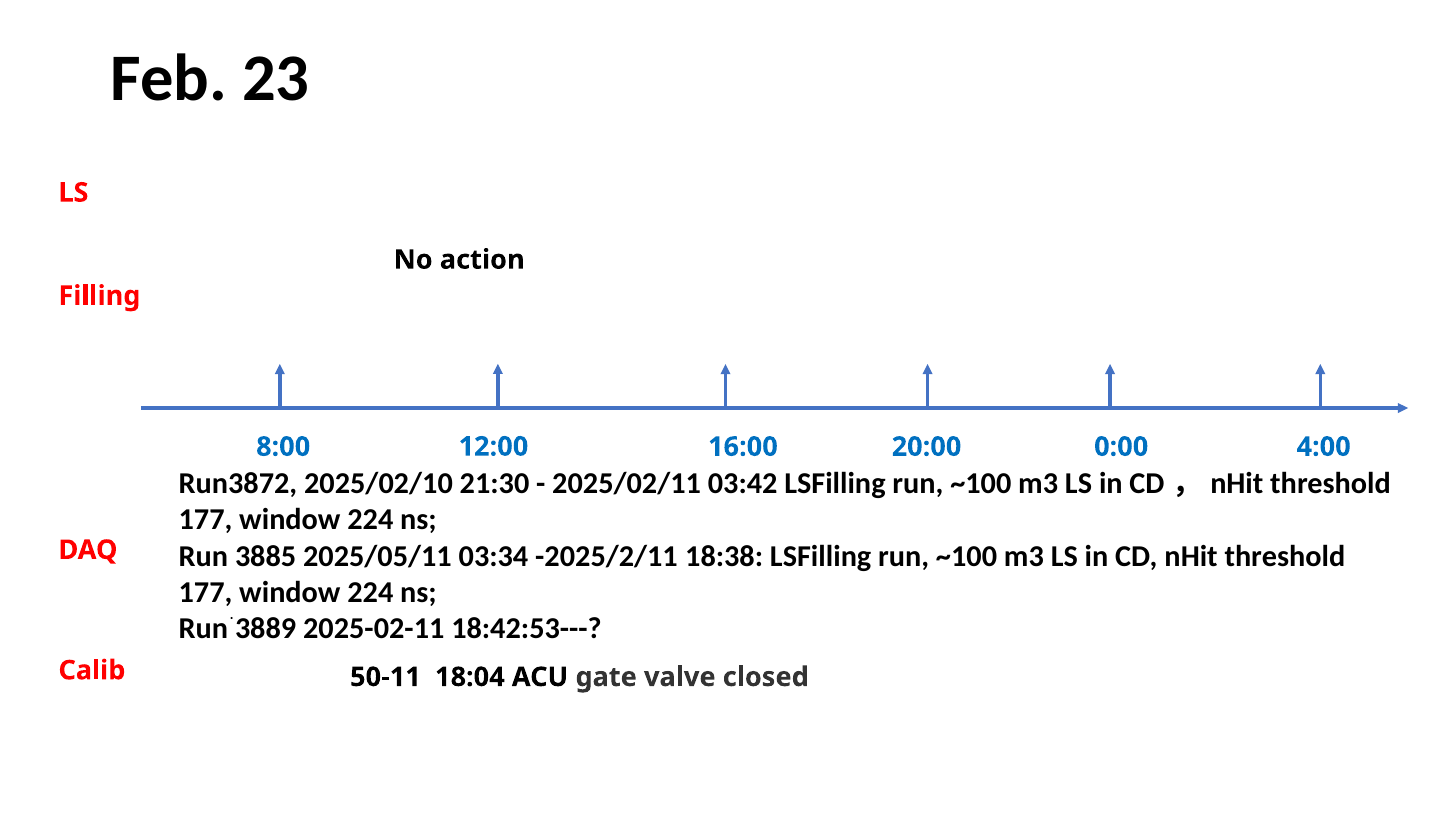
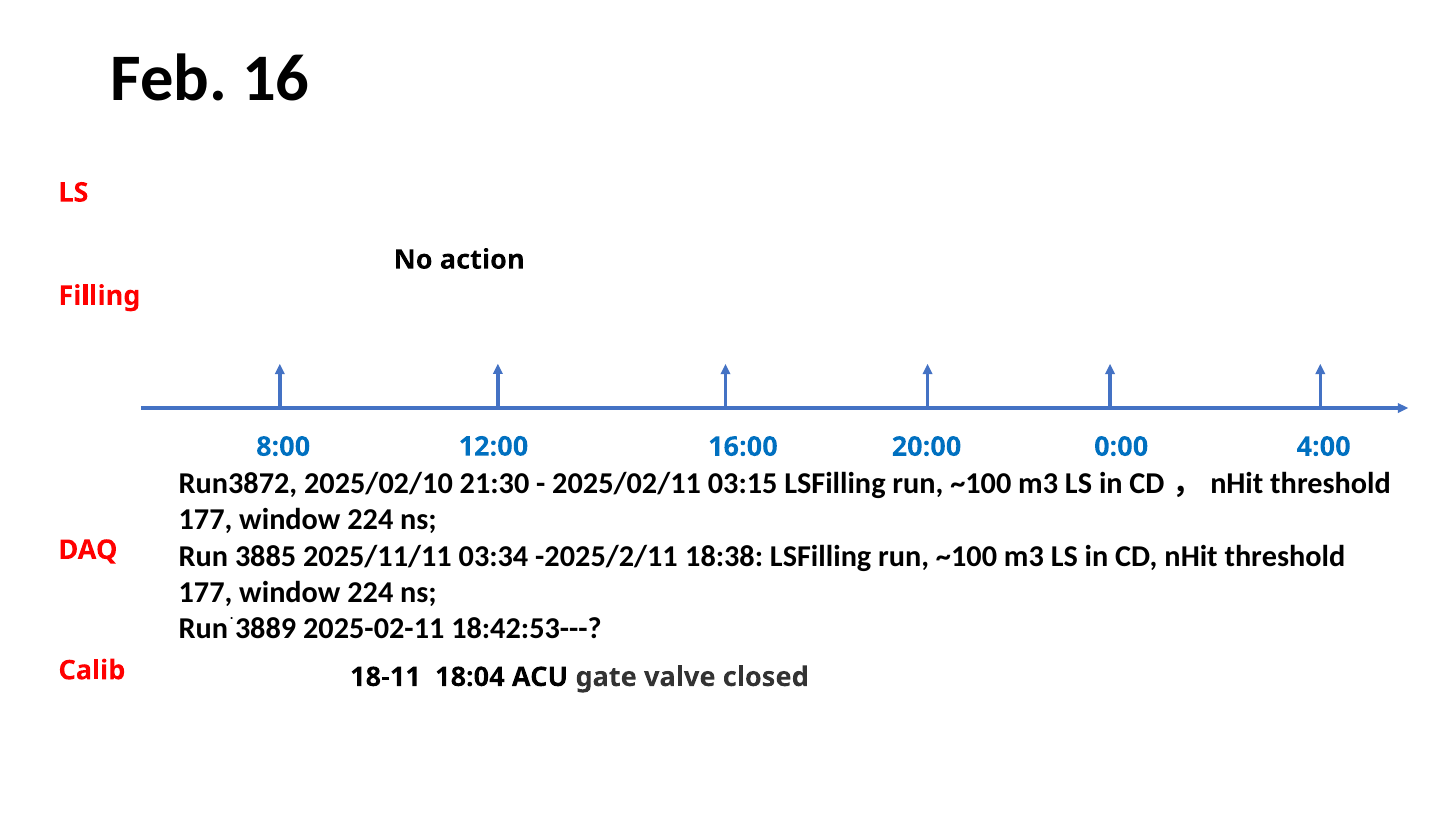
23: 23 -> 16 (276, 78)
03:42: 03:42 -> 03:15 (743, 484)
2025/05/11: 2025/05/11 -> 2025/11/11 (377, 556)
50-11: 50-11 -> 18-11 (385, 677)
